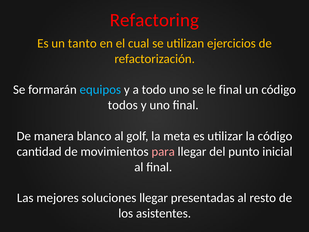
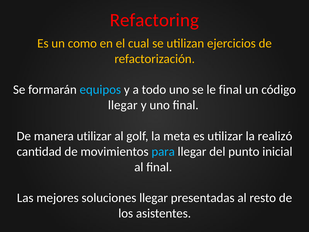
tanto: tanto -> como (82, 43)
todos: todos -> llegar (123, 105)
manera blanco: blanco -> utilizar (94, 136)
la código: código -> realizó (275, 136)
para colour: pink -> light blue (163, 151)
